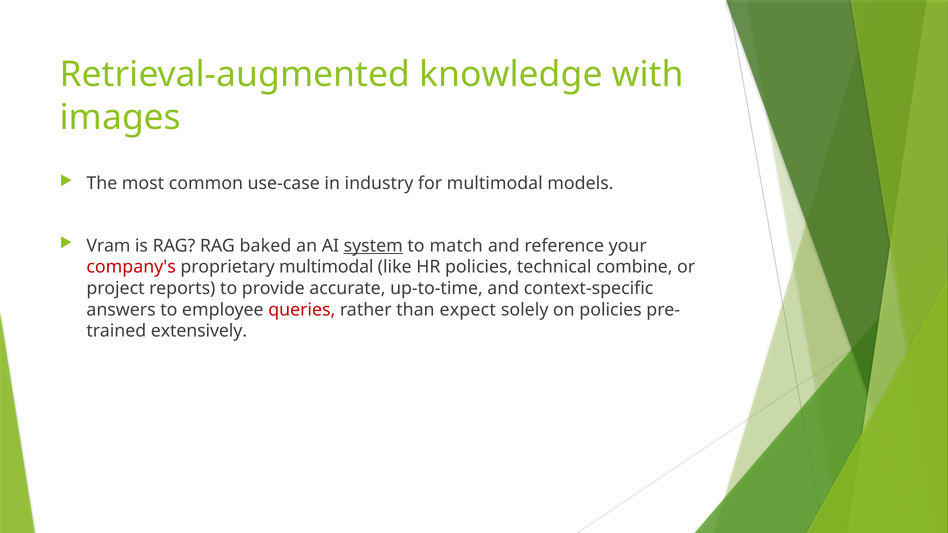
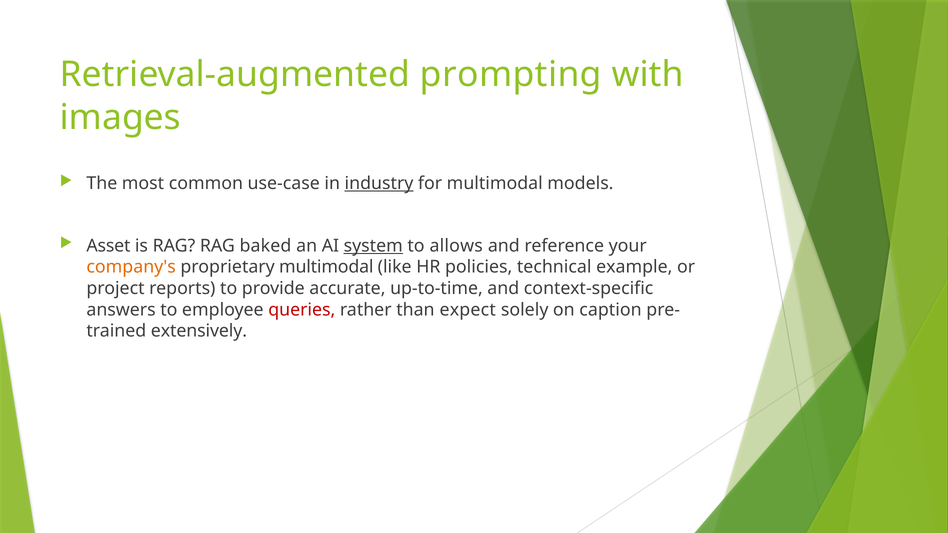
knowledge: knowledge -> prompting (511, 75)
industry underline: none -> present (379, 183)
Vram: Vram -> Asset (108, 246)
match: match -> allows (456, 246)
company's colour: red -> orange (131, 267)
combine: combine -> example (634, 267)
on policies: policies -> caption (611, 310)
